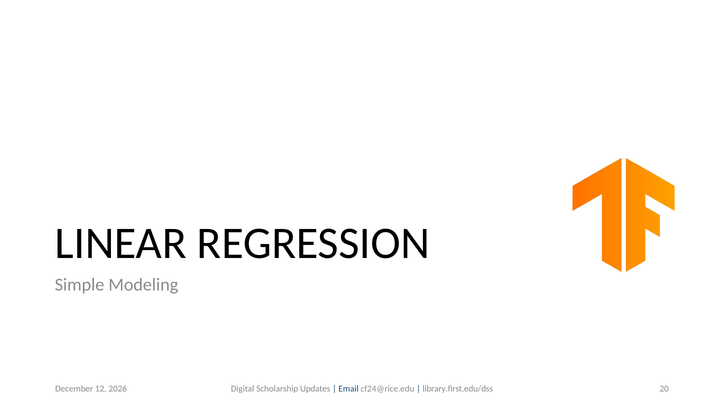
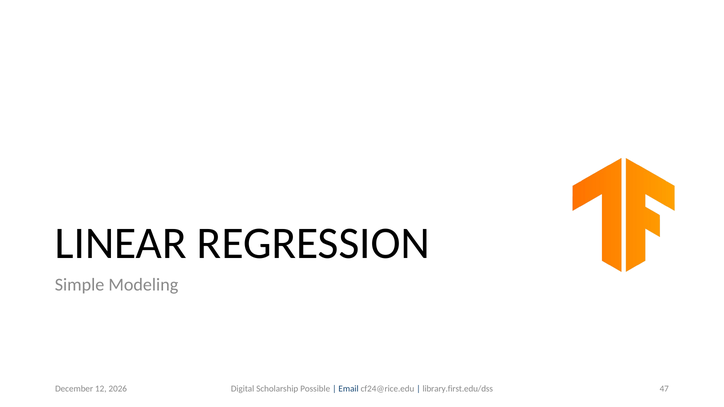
20: 20 -> 47 (664, 389)
Updates: Updates -> Possible (315, 389)
